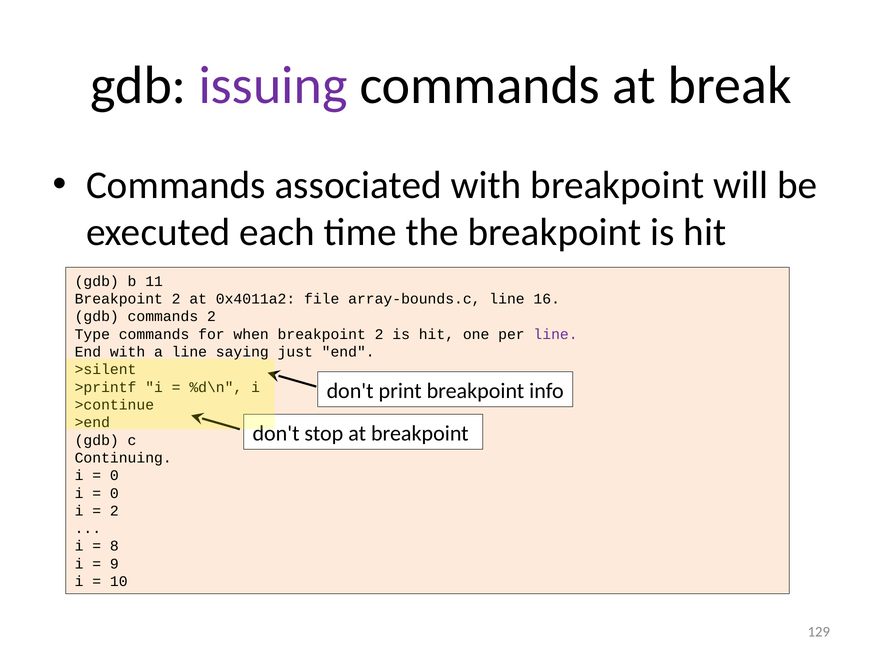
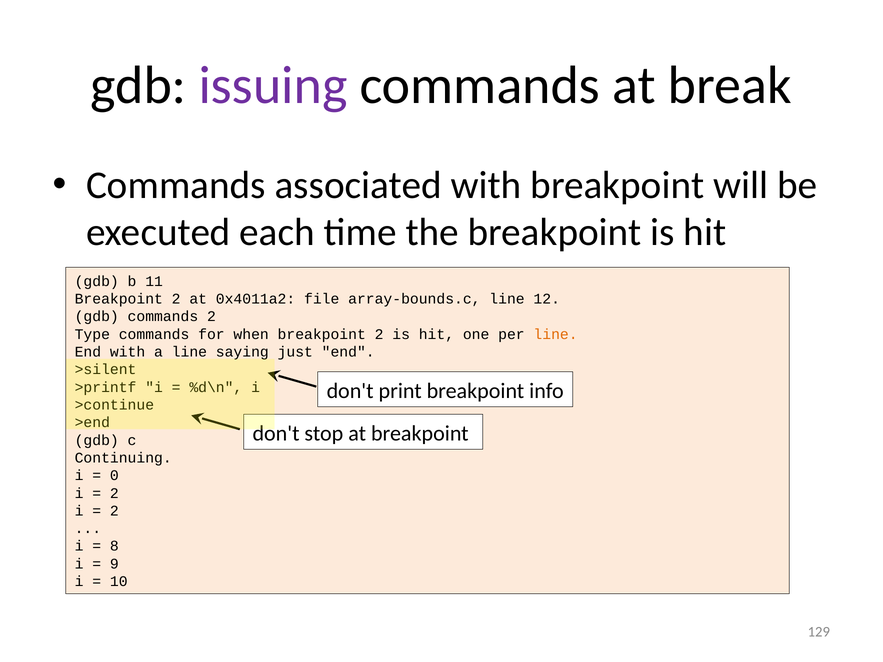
16: 16 -> 12 (547, 299)
line colour: purple -> orange (556, 334)
0: 0 -> 2 (114, 493)
